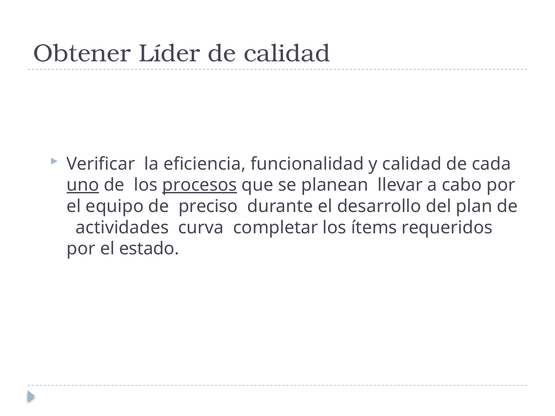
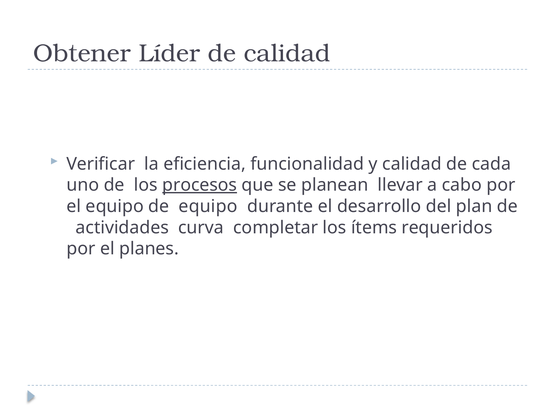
uno underline: present -> none (83, 185)
de preciso: preciso -> equipo (208, 206)
estado: estado -> planes (149, 249)
